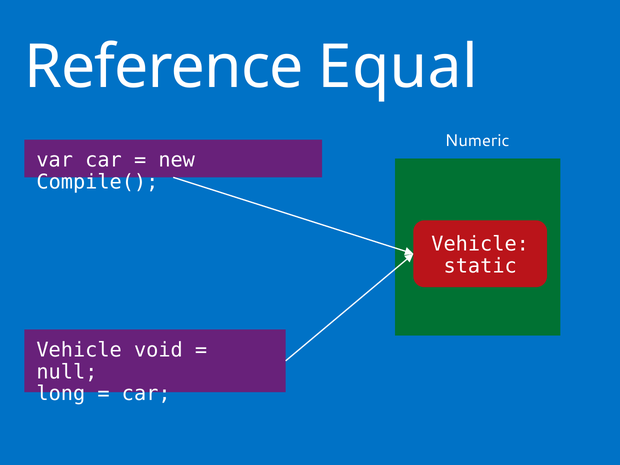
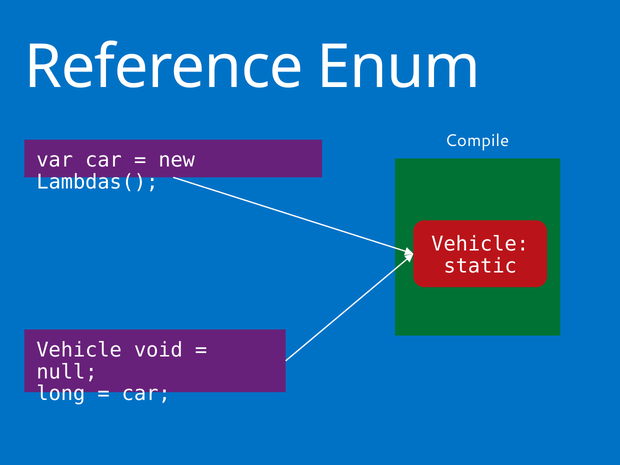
Equal: Equal -> Enum (398, 67)
Numeric: Numeric -> Compile (477, 141)
Compile(: Compile( -> Lambdas( (97, 182)
